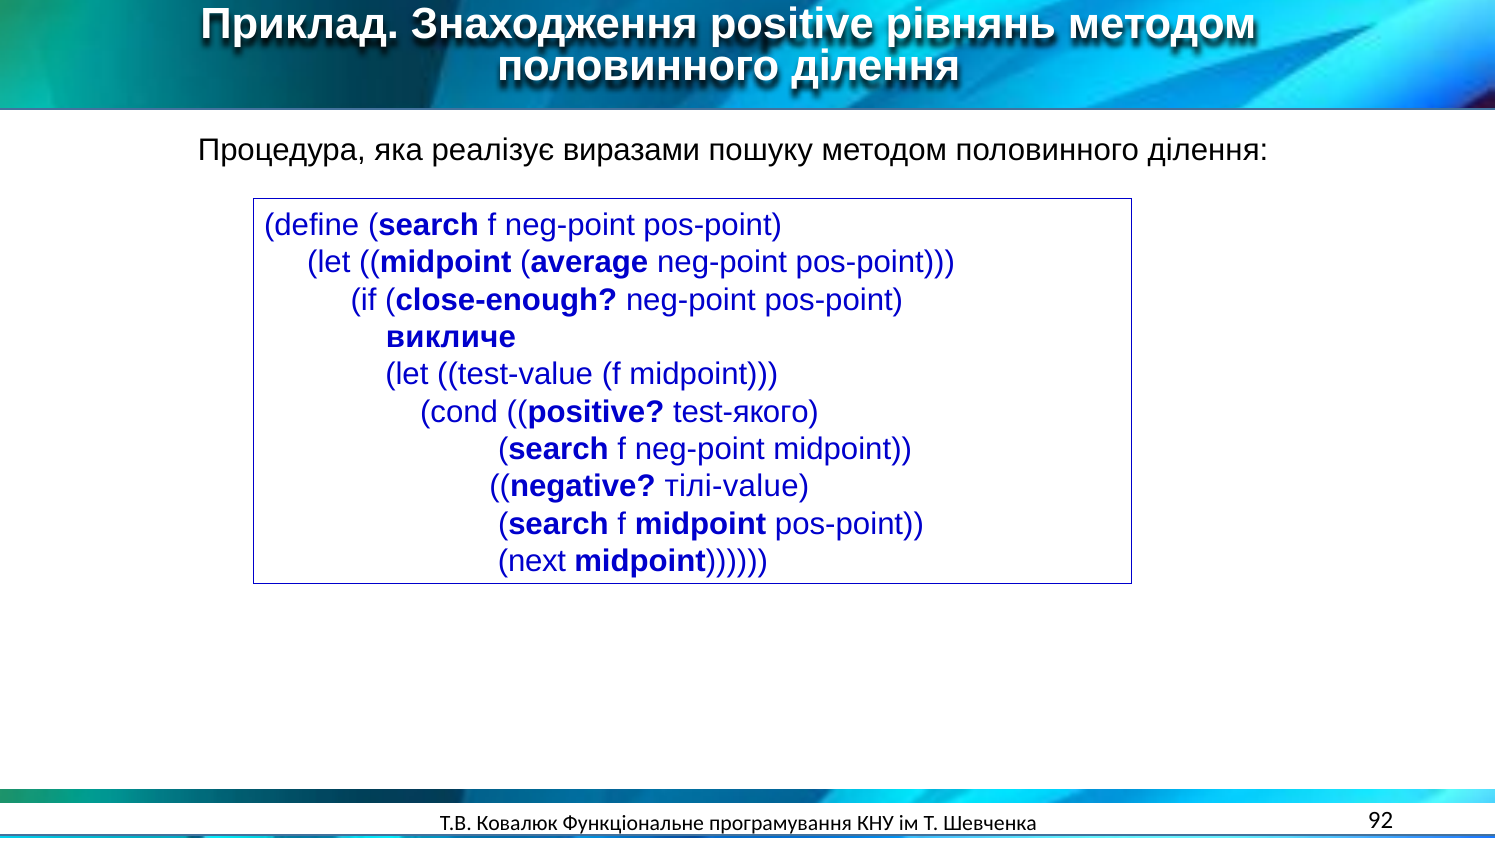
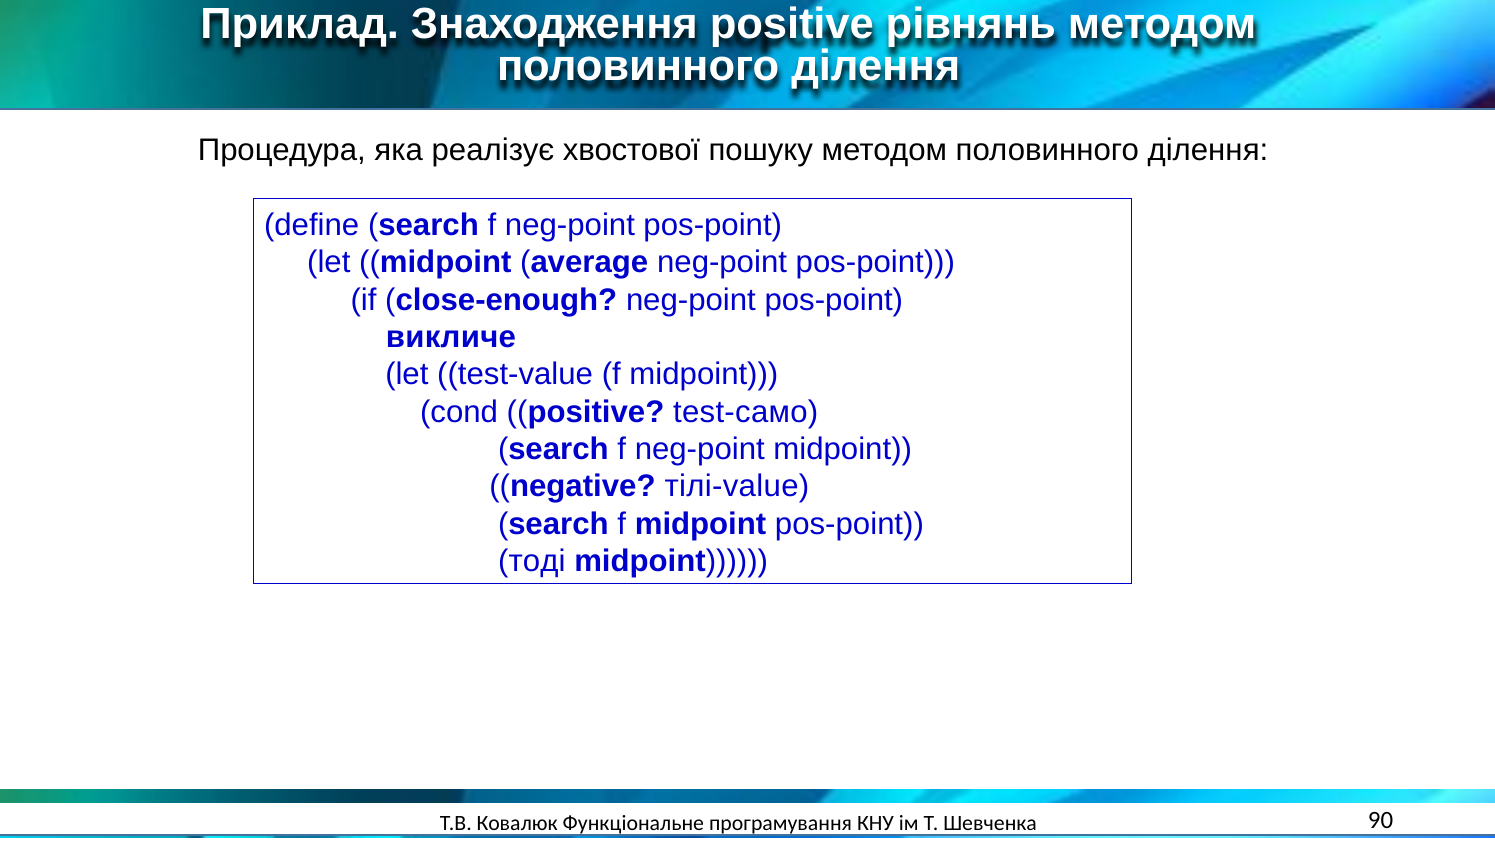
виразами: виразами -> хвостової (632, 150)
test-якого: test-якого -> test-само (746, 412)
next: next -> тоді (532, 561)
92: 92 -> 90 (1381, 821)
